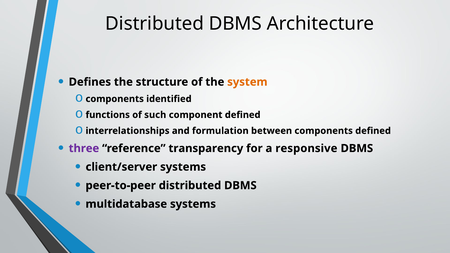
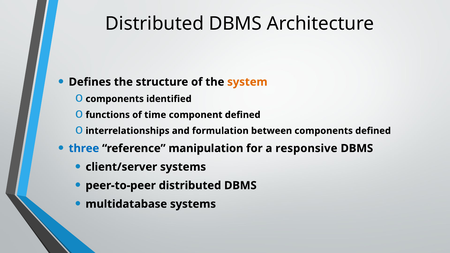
such: such -> time (155, 115)
three colour: purple -> blue (84, 148)
transparency: transparency -> manipulation (206, 148)
